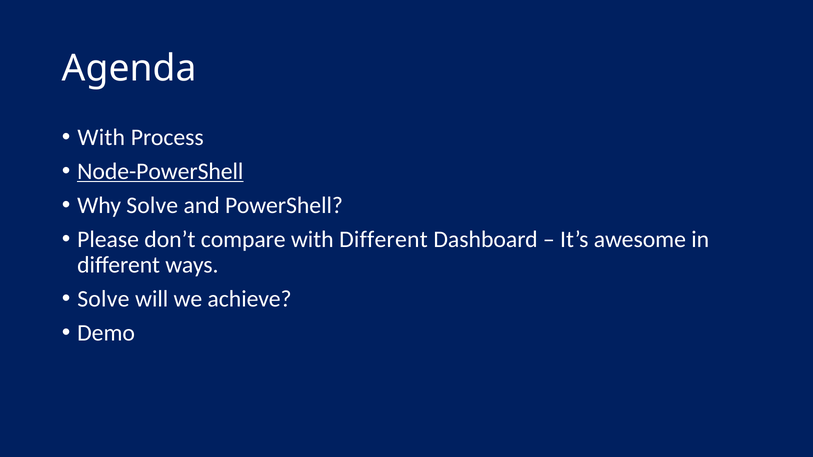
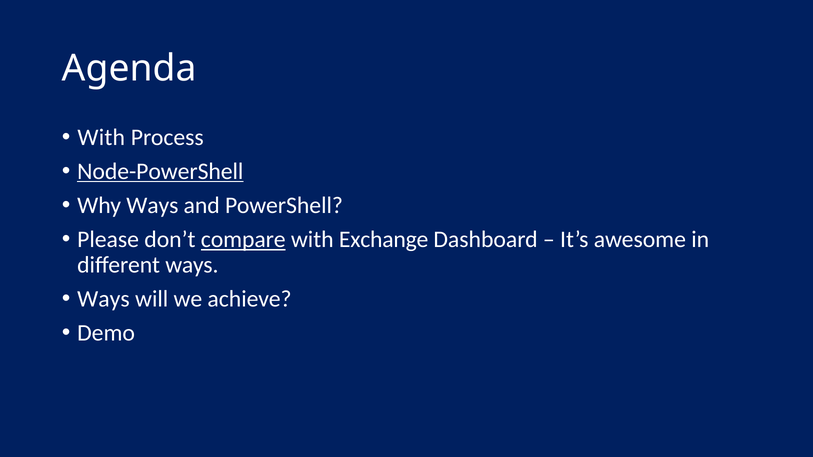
Why Solve: Solve -> Ways (152, 205)
compare underline: none -> present (243, 240)
with Different: Different -> Exchange (384, 240)
Solve: Solve -> Ways (103, 299)
